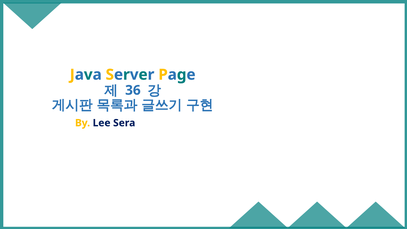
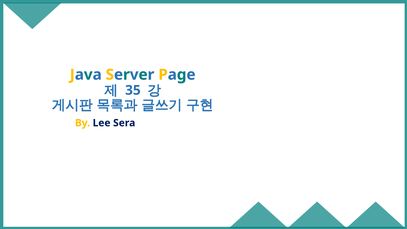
36: 36 -> 35 (133, 90)
